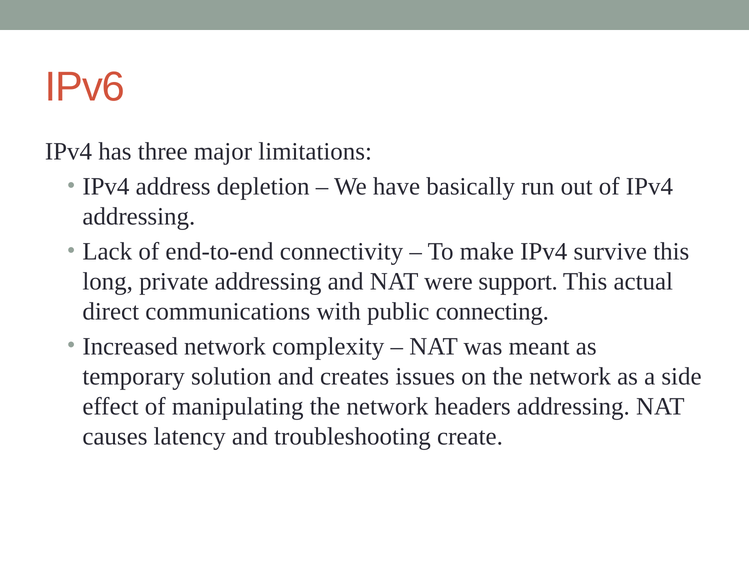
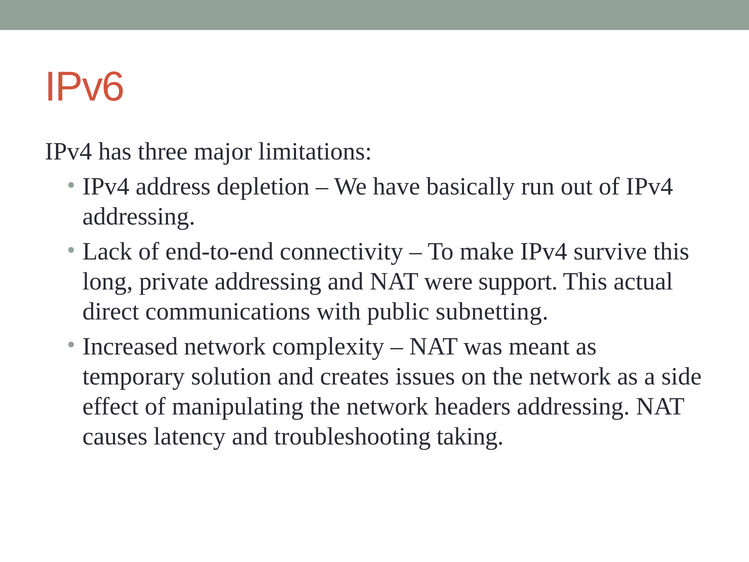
connecting: connecting -> subnetting (492, 311)
create: create -> taking (470, 436)
